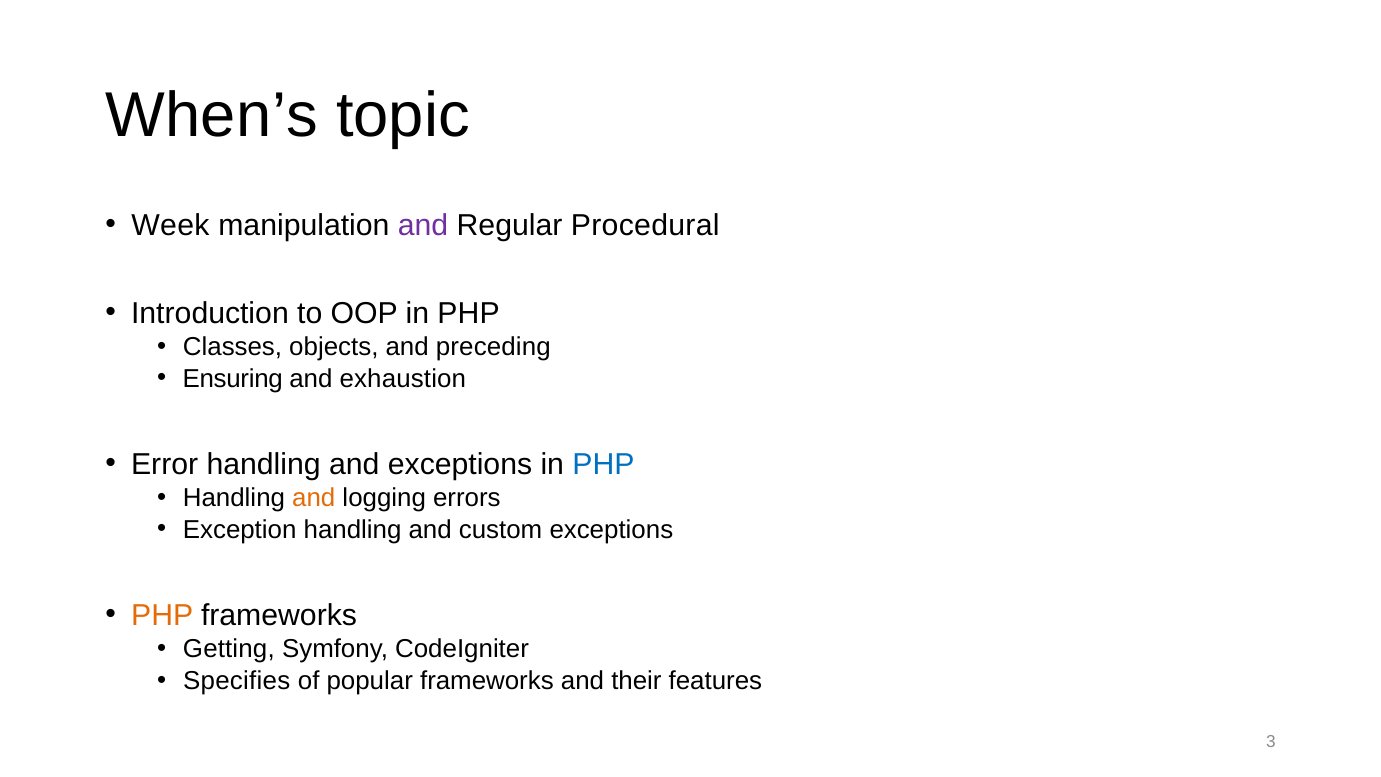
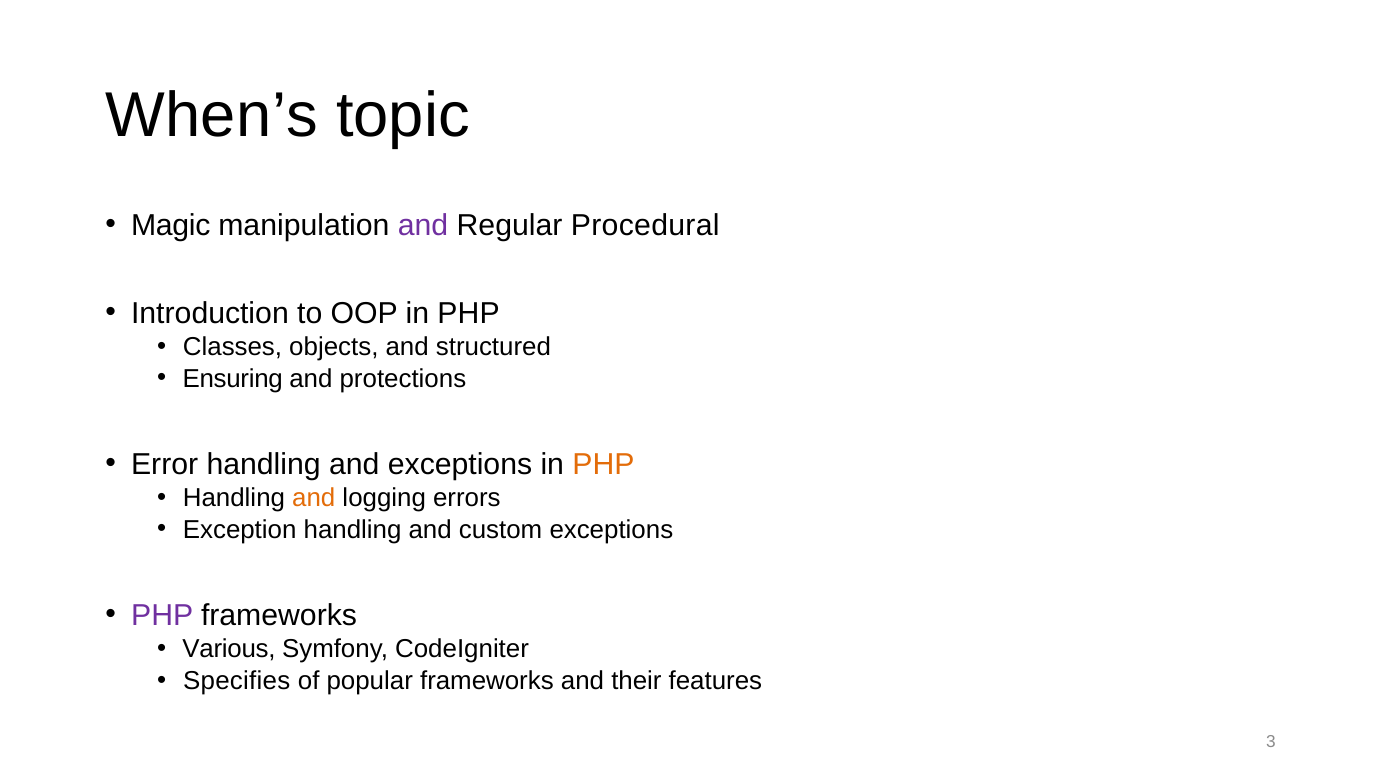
Week: Week -> Magic (171, 225)
preceding: preceding -> structured (493, 347)
exhaustion: exhaustion -> protections (403, 379)
PHP colour: blue -> orange (603, 464)
PHP colour: orange -> purple (162, 615)
Getting: Getting -> Various (229, 649)
